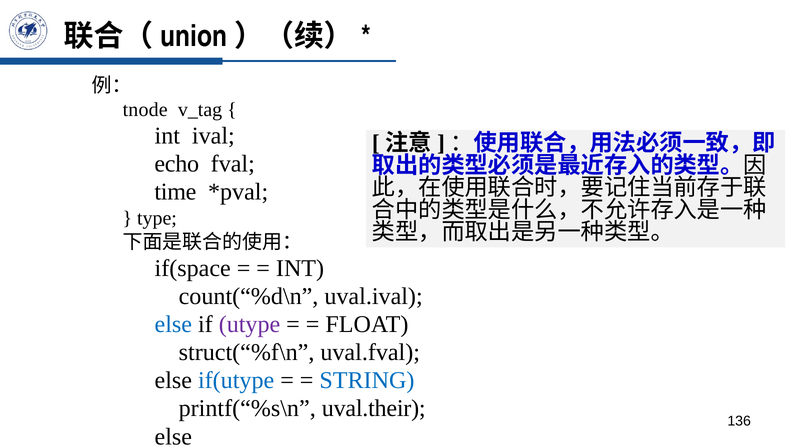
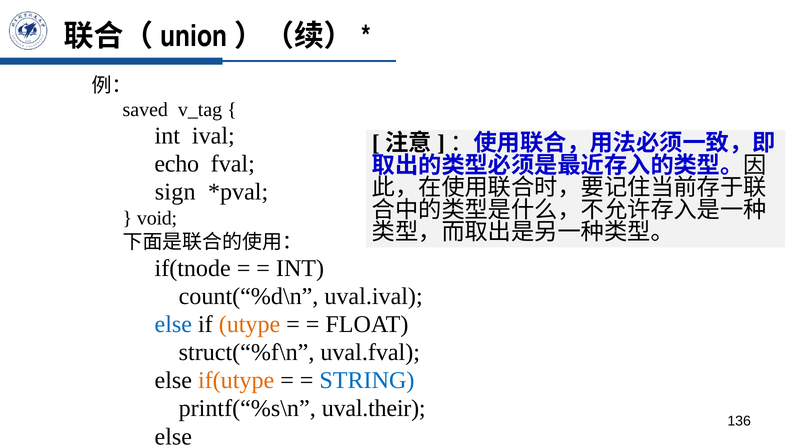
tnode: tnode -> saved (145, 110)
time: time -> sign (175, 192)
type: type -> void (157, 218)
if(space: if(space -> if(tnode (193, 268)
utype colour: purple -> orange (250, 325)
if(utype colour: blue -> orange (236, 381)
